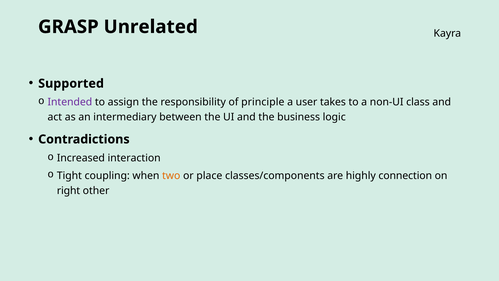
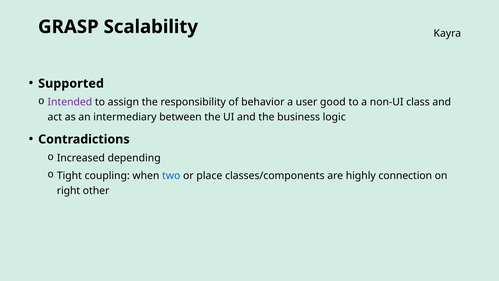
Unrelated: Unrelated -> Scalability (151, 27)
principle: principle -> behavior (263, 102)
takes: takes -> good (333, 102)
interaction: interaction -> depending (134, 158)
two colour: orange -> blue (171, 175)
